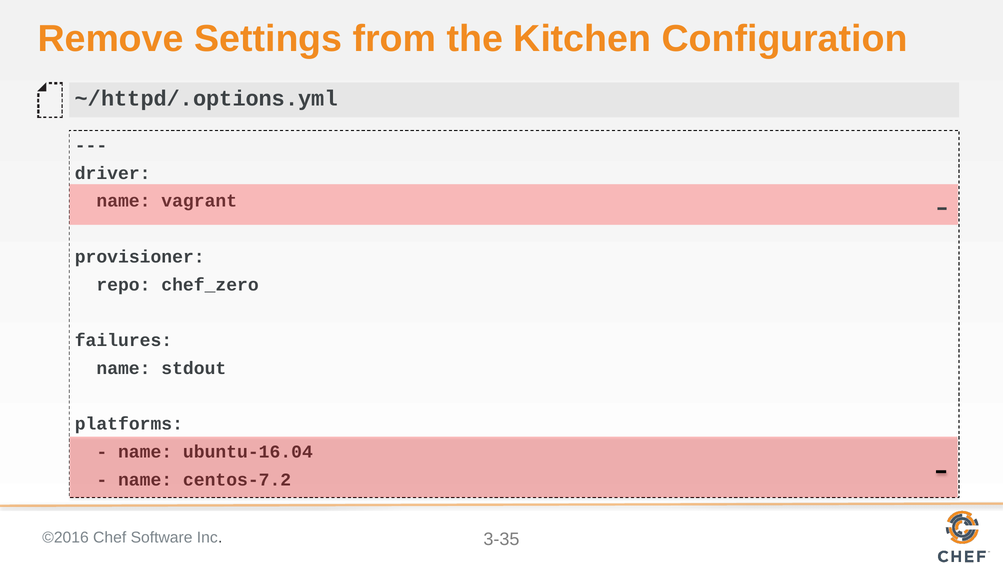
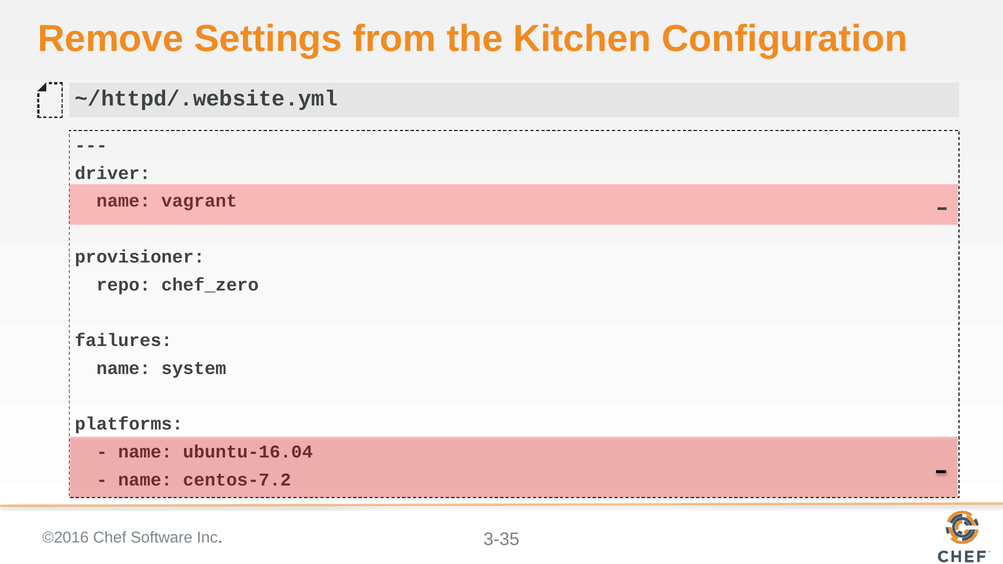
~/httpd/.options.yml: ~/httpd/.options.yml -> ~/httpd/.website.yml (206, 99)
stdout: stdout -> system (194, 368)
